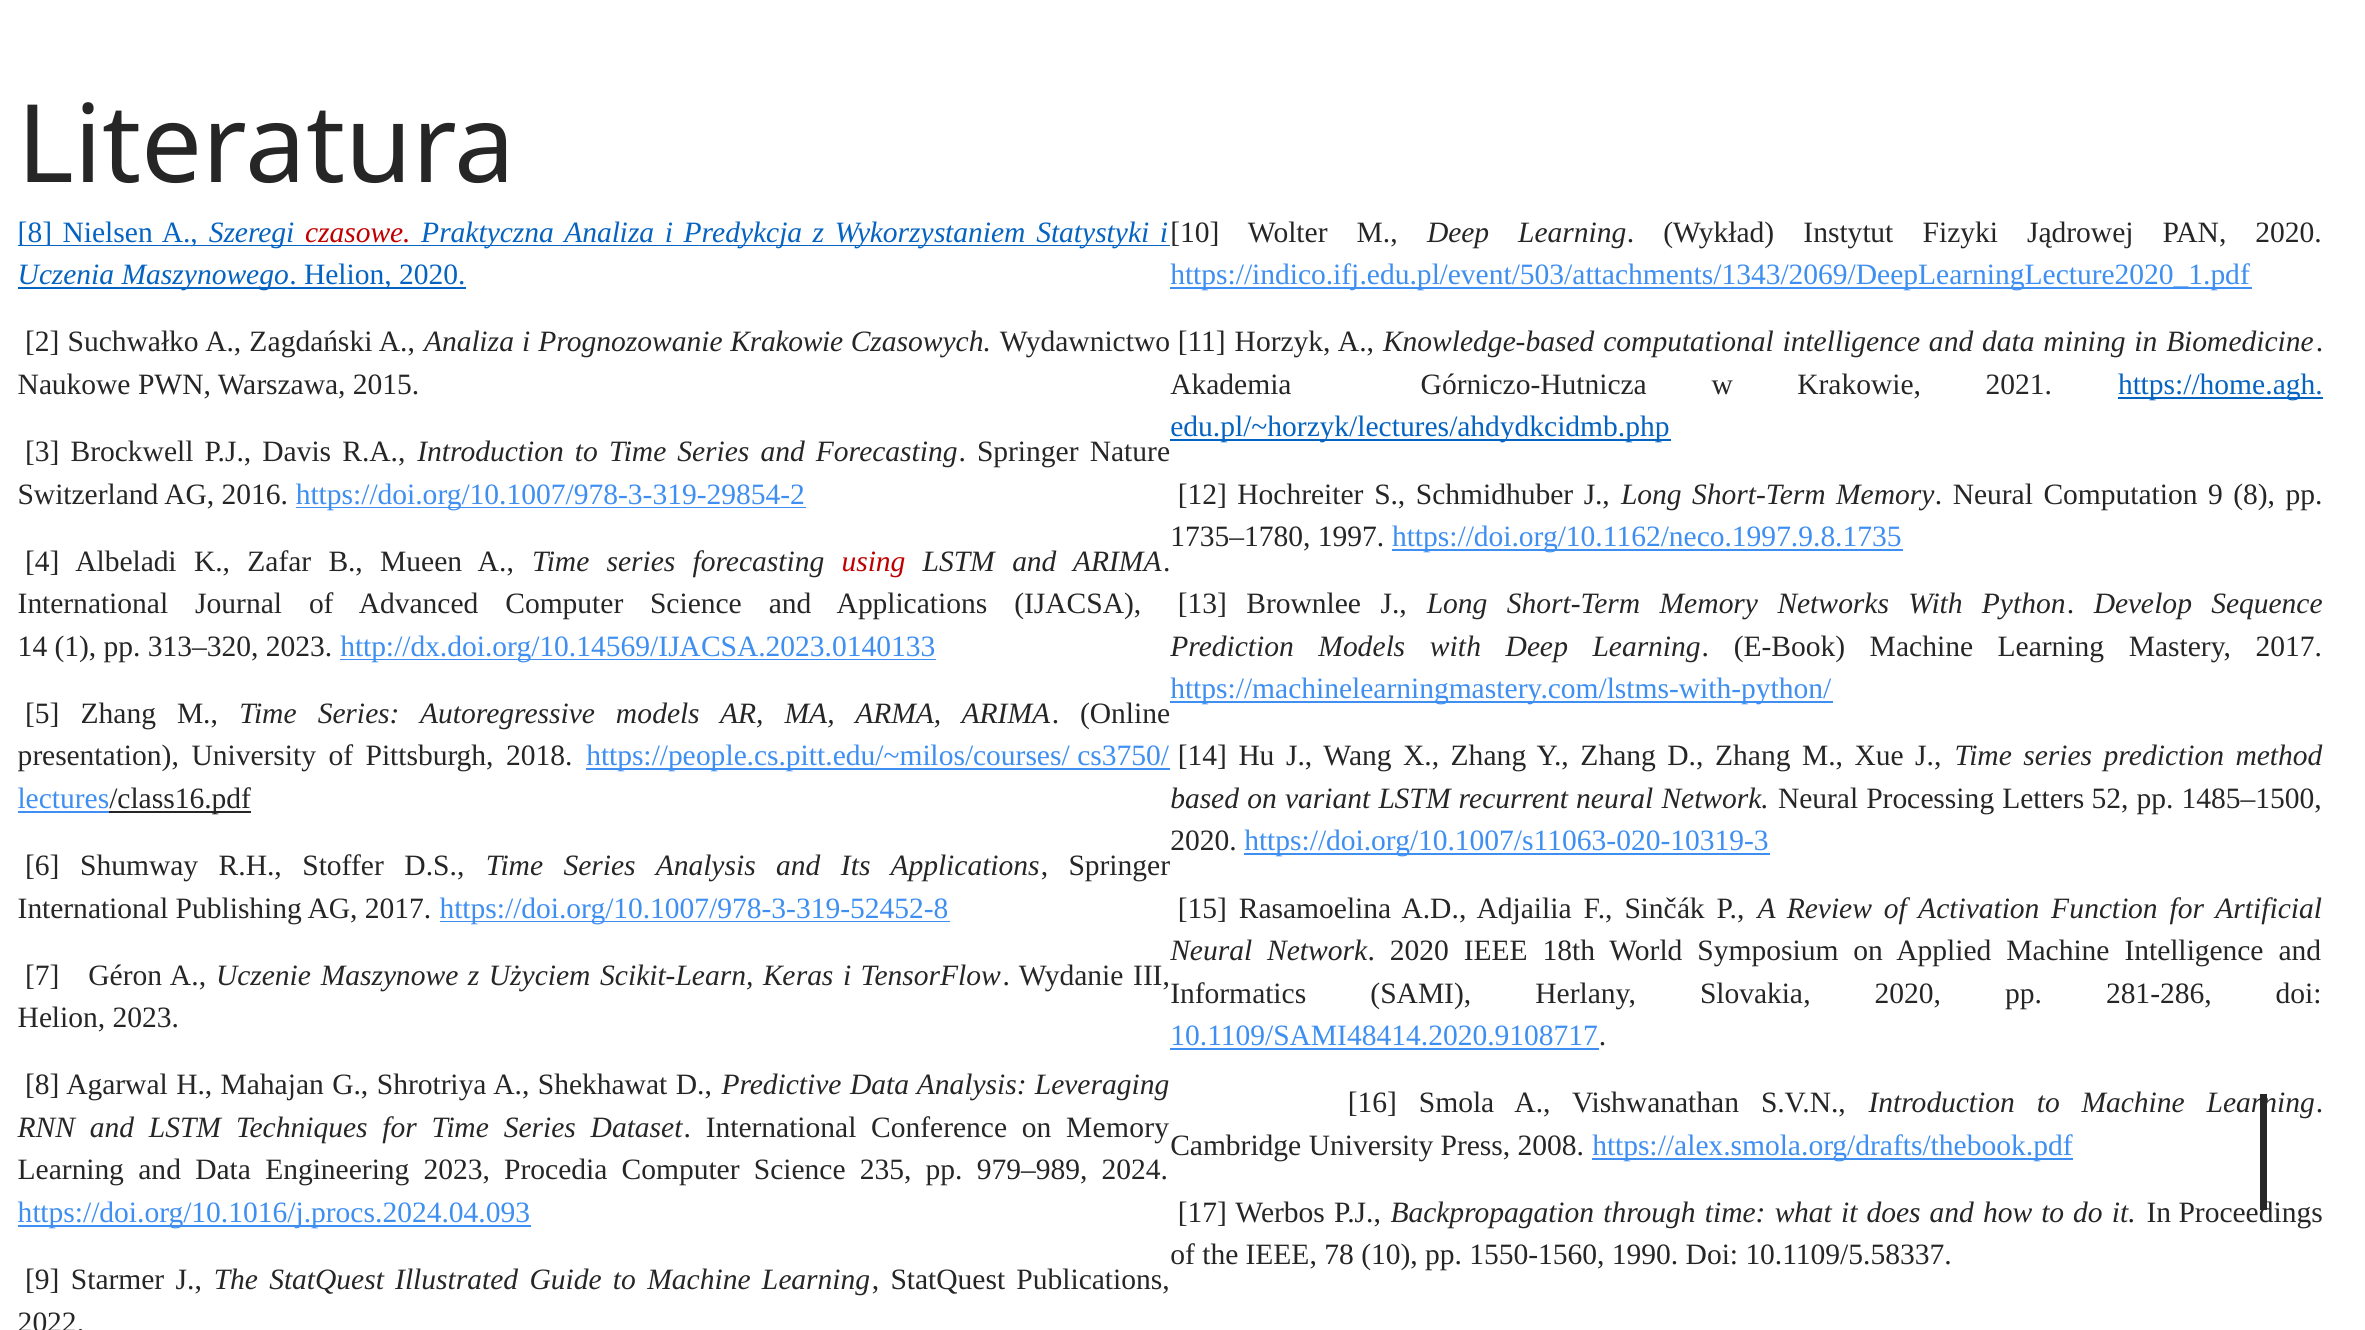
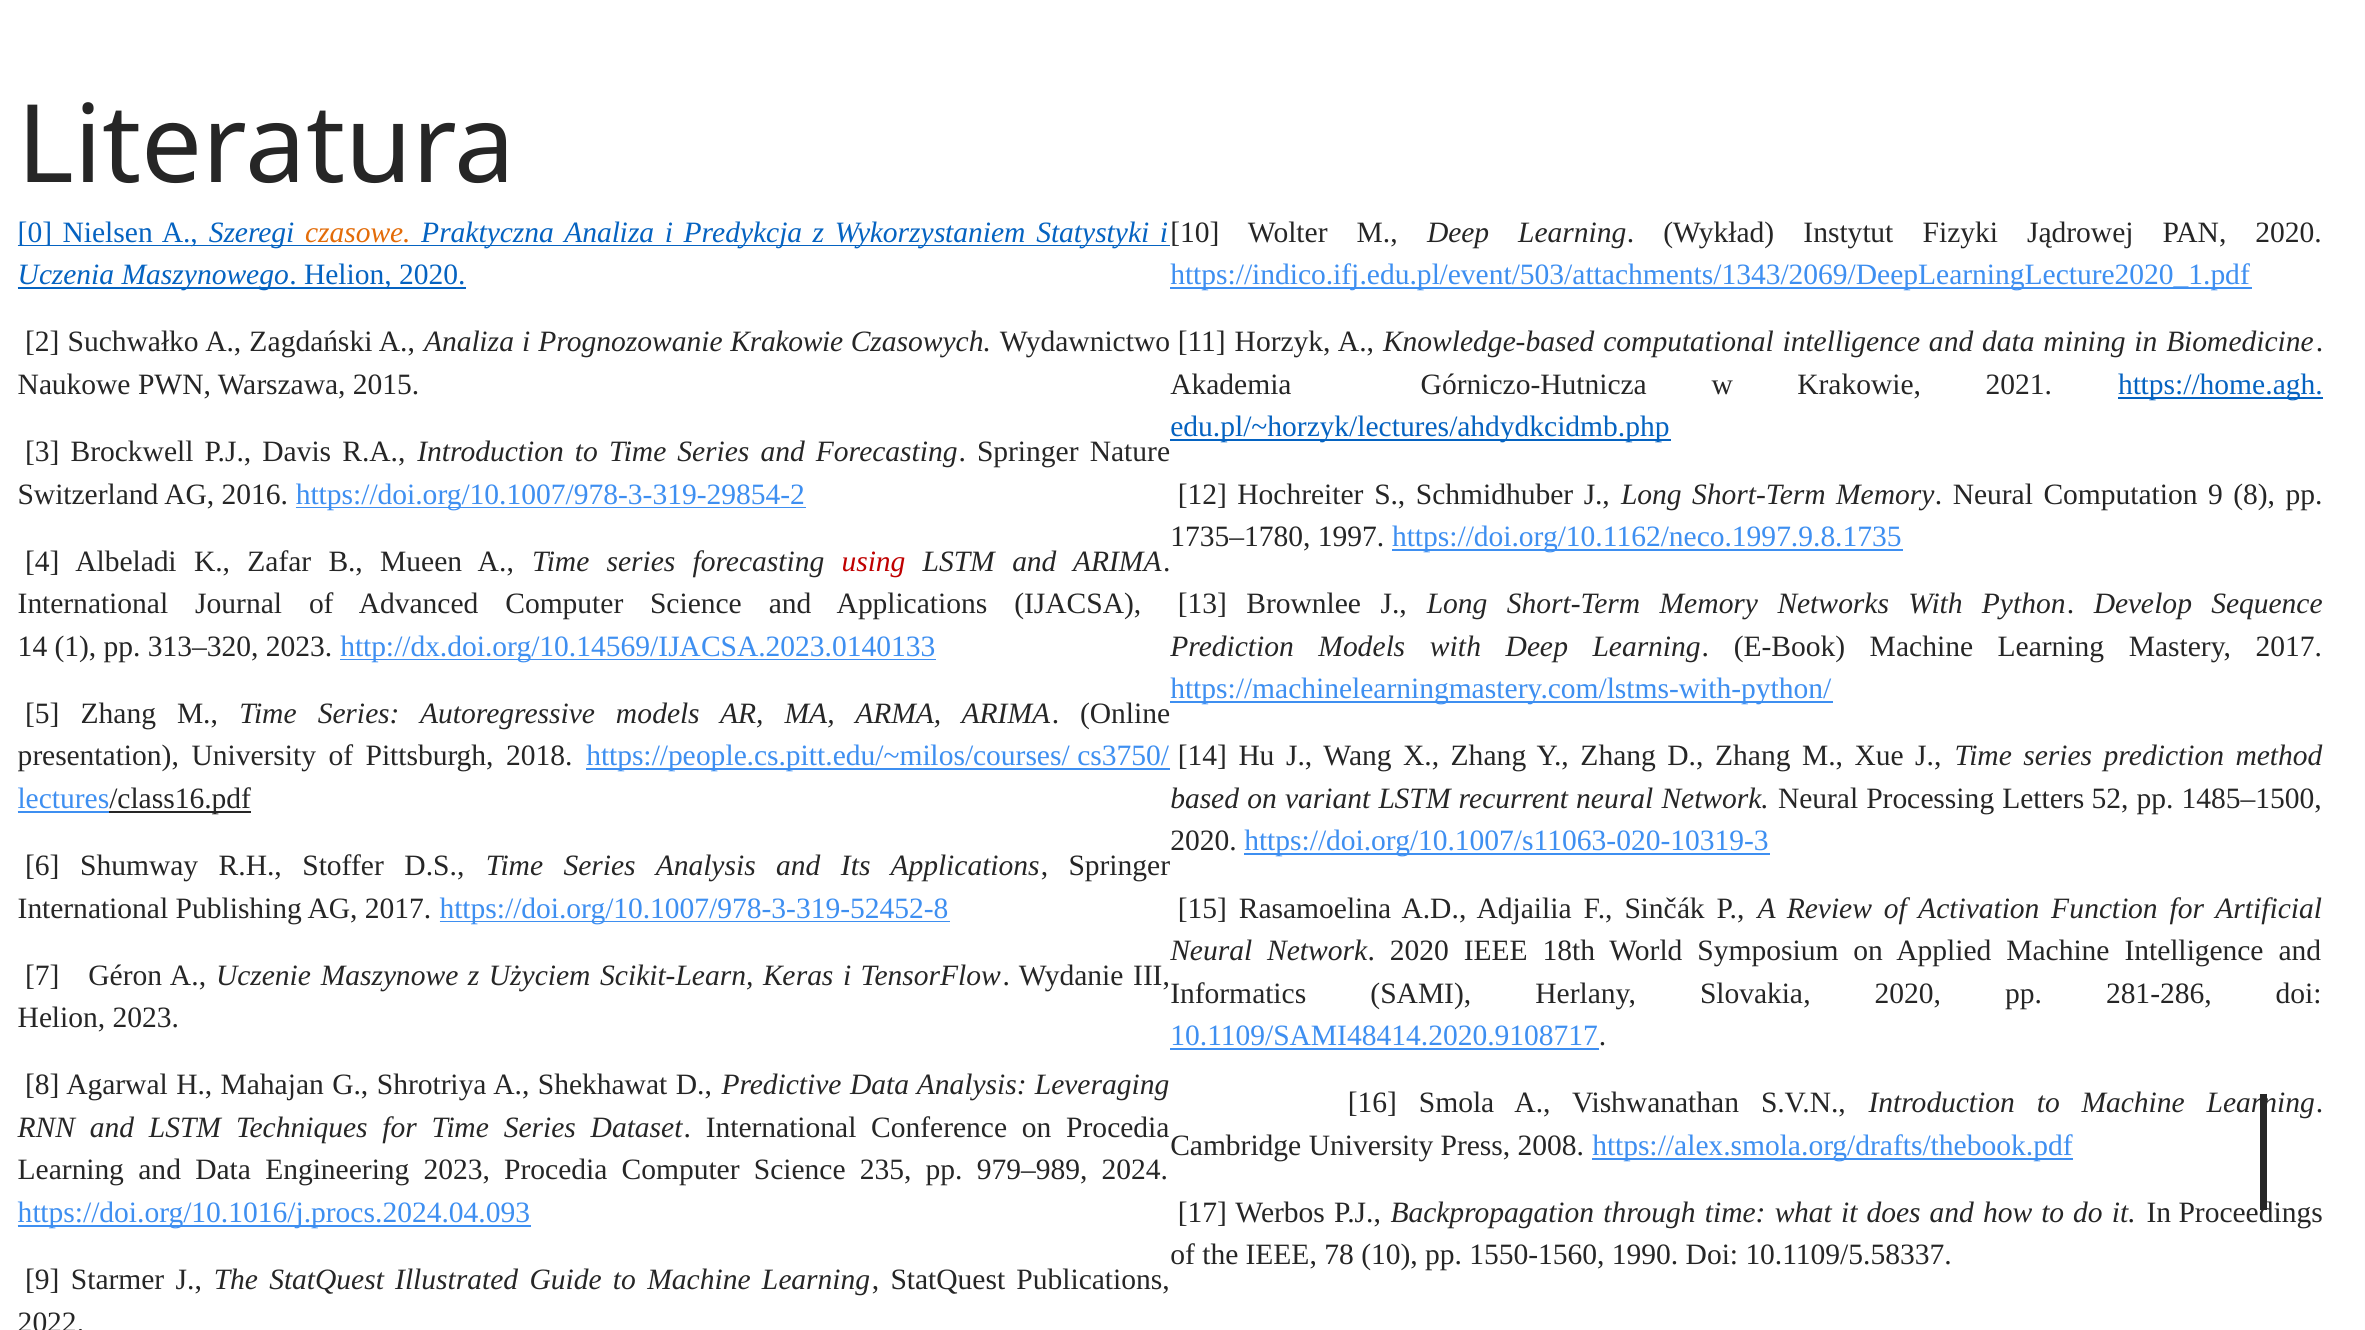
8: 8 -> 0 (35, 232)
czasowe colour: red -> orange (358, 232)
on Memory: Memory -> Procedia (1118, 1128)
